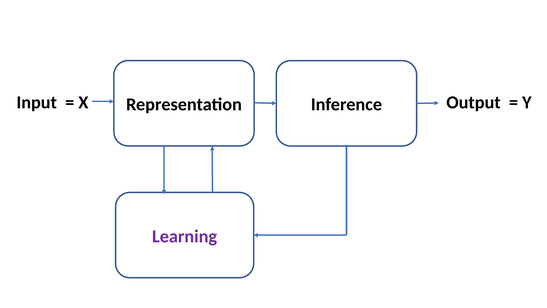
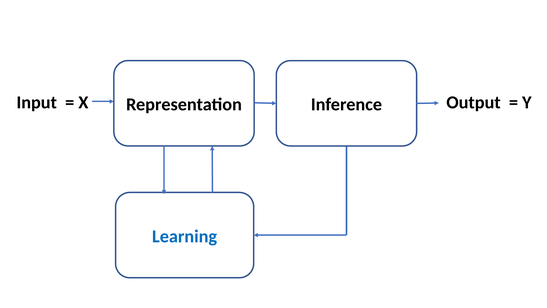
Learning colour: purple -> blue (185, 236)
